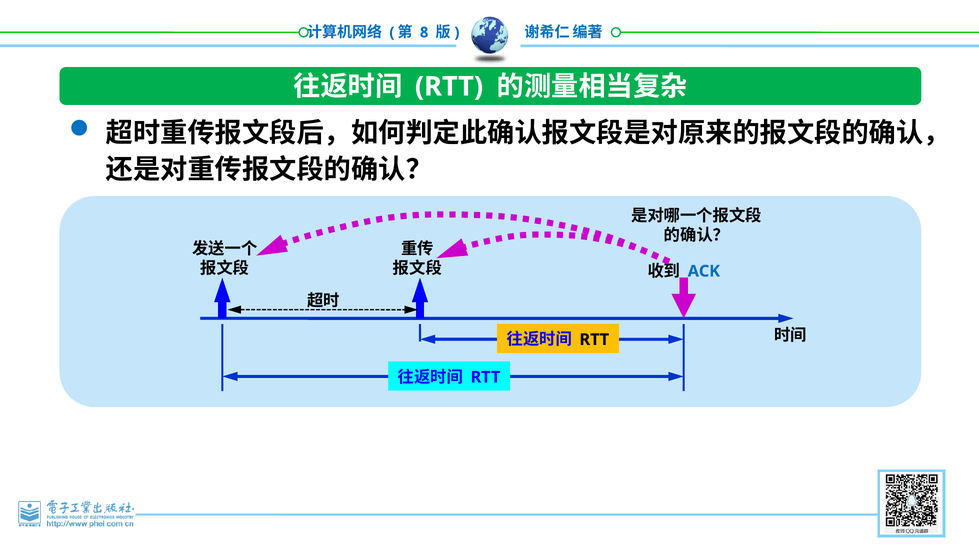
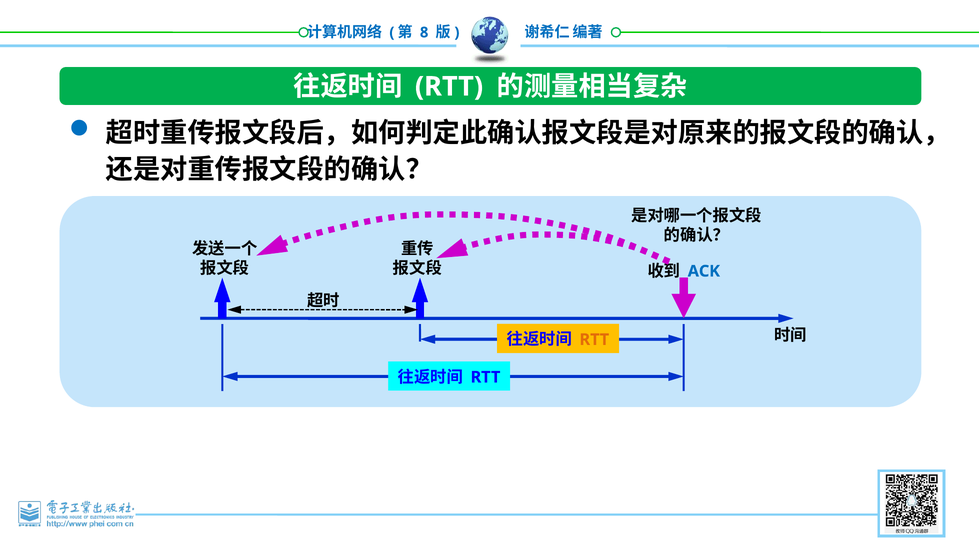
RTT colour: black -> orange (594, 339)
